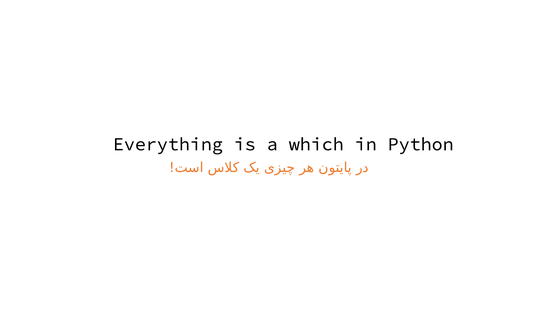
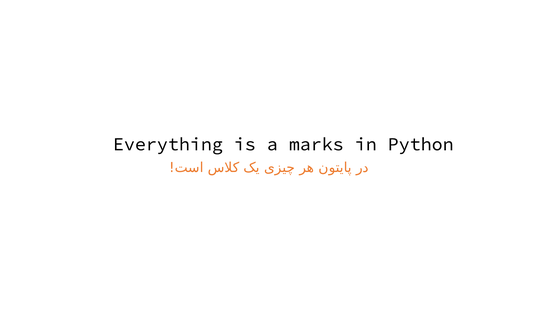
which: which -> marks (316, 144)
